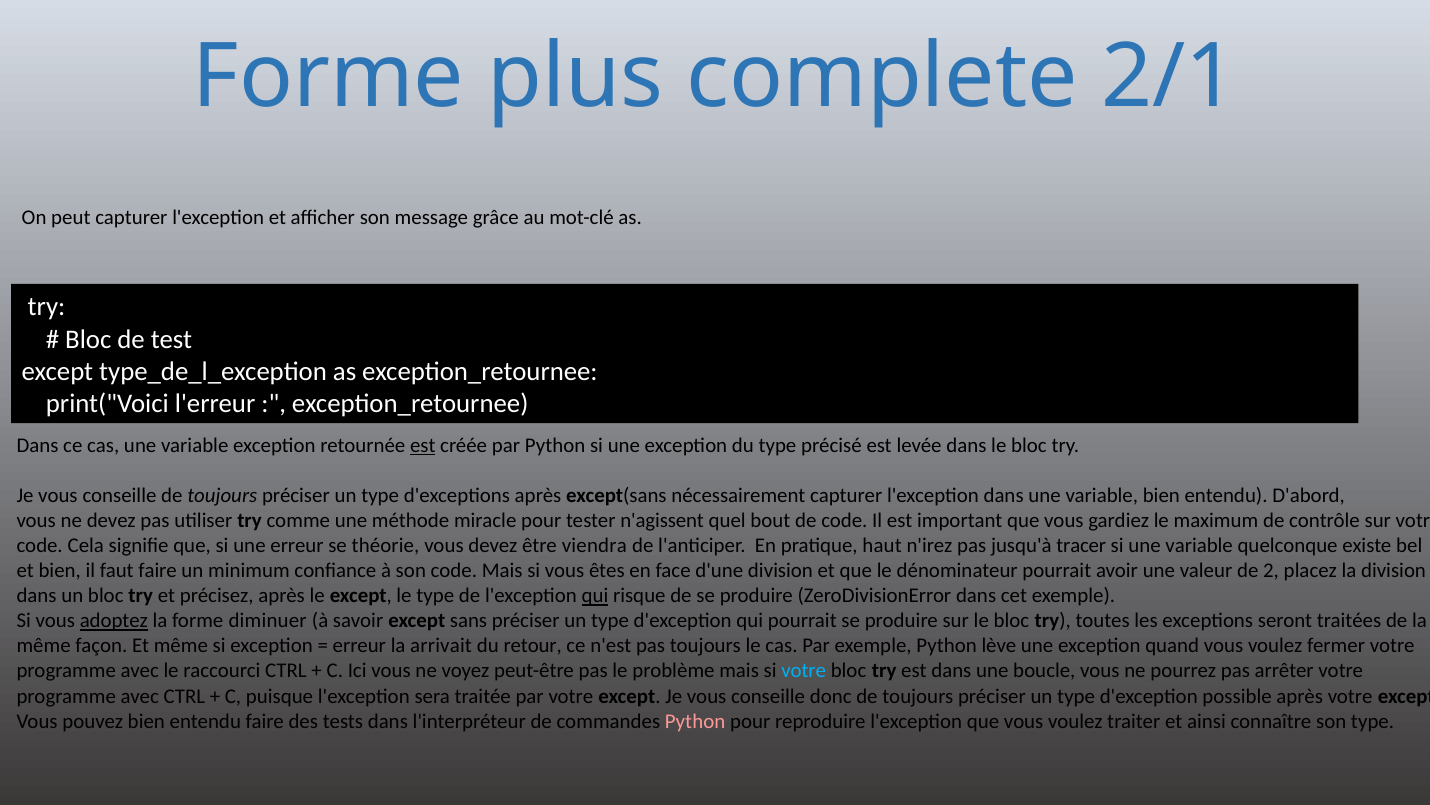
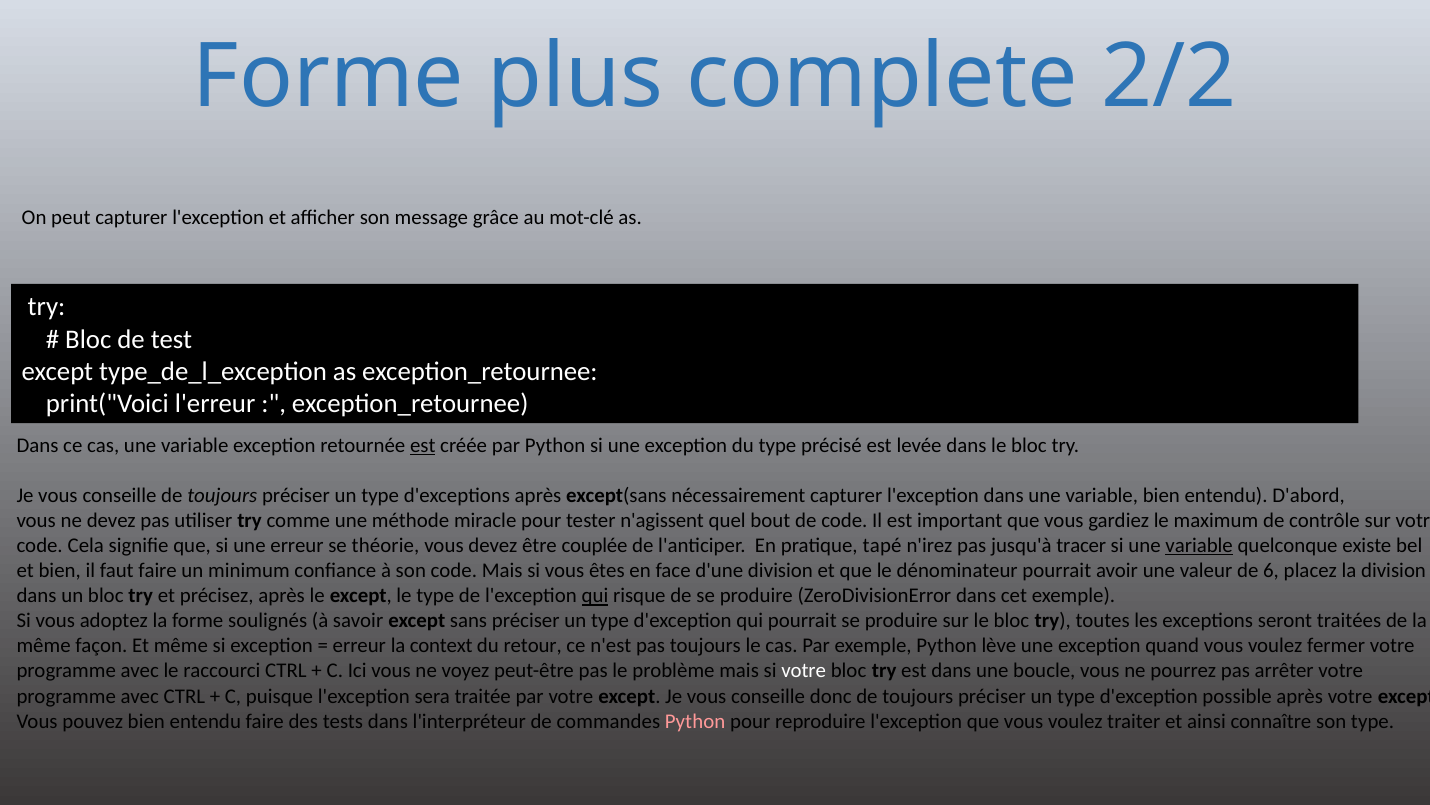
2/1: 2/1 -> 2/2 (1169, 77)
viendra: viendra -> couplée (595, 545)
haut: haut -> tapé (882, 545)
variable underline: none -> present (1199, 545)
2: 2 -> 6 (1271, 570)
adoptez underline: present -> none (114, 620)
diminuer: diminuer -> soulignés (268, 620)
arrivait: arrivait -> context (441, 646)
votre colour: light blue -> white (804, 671)
